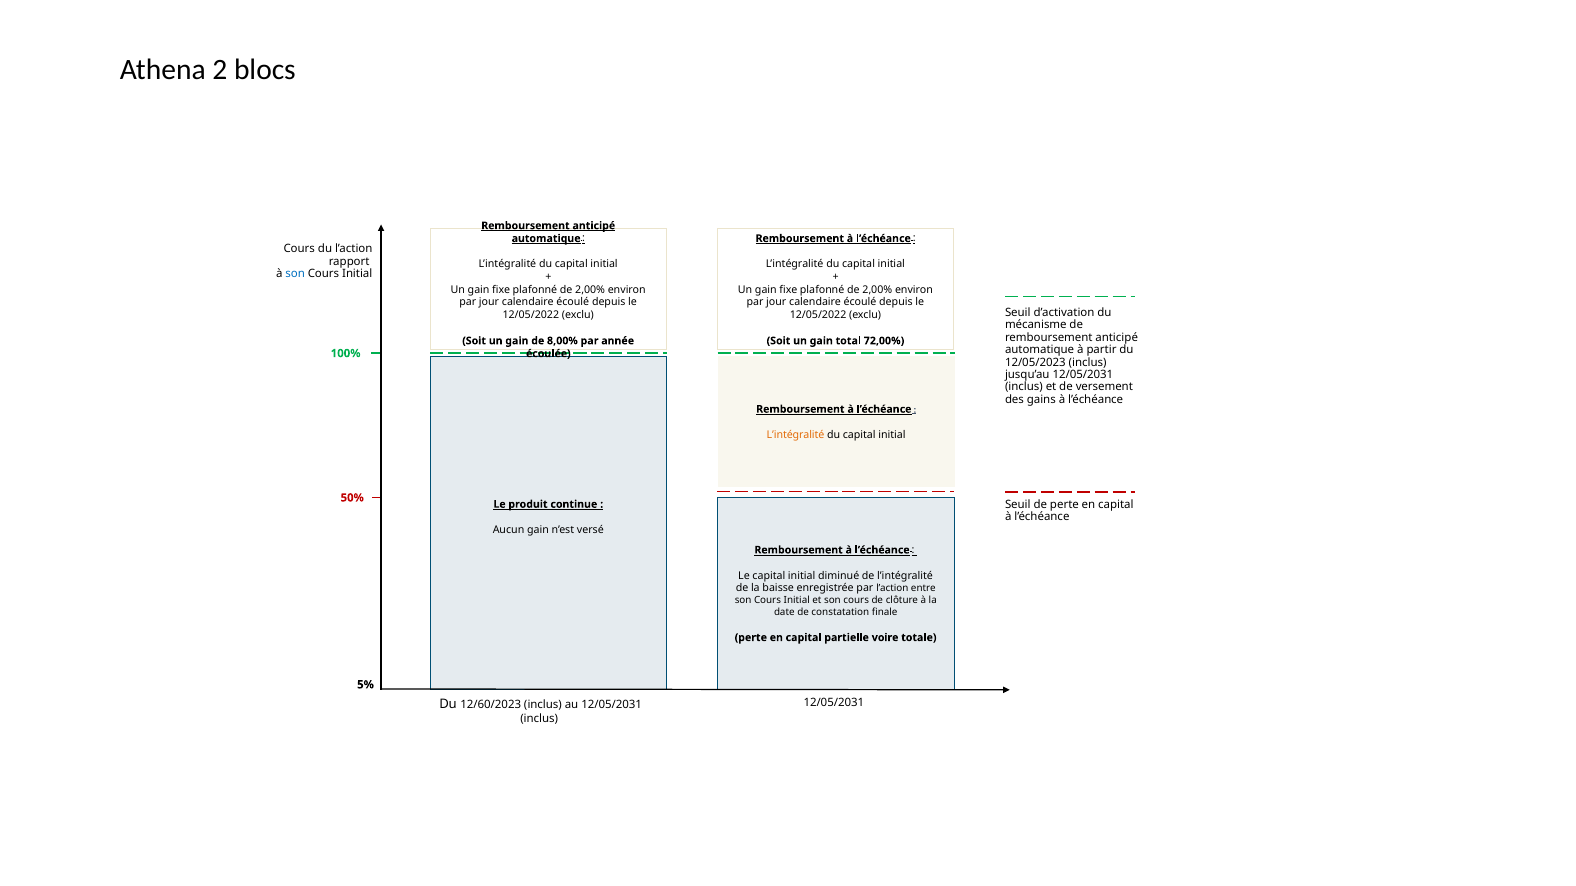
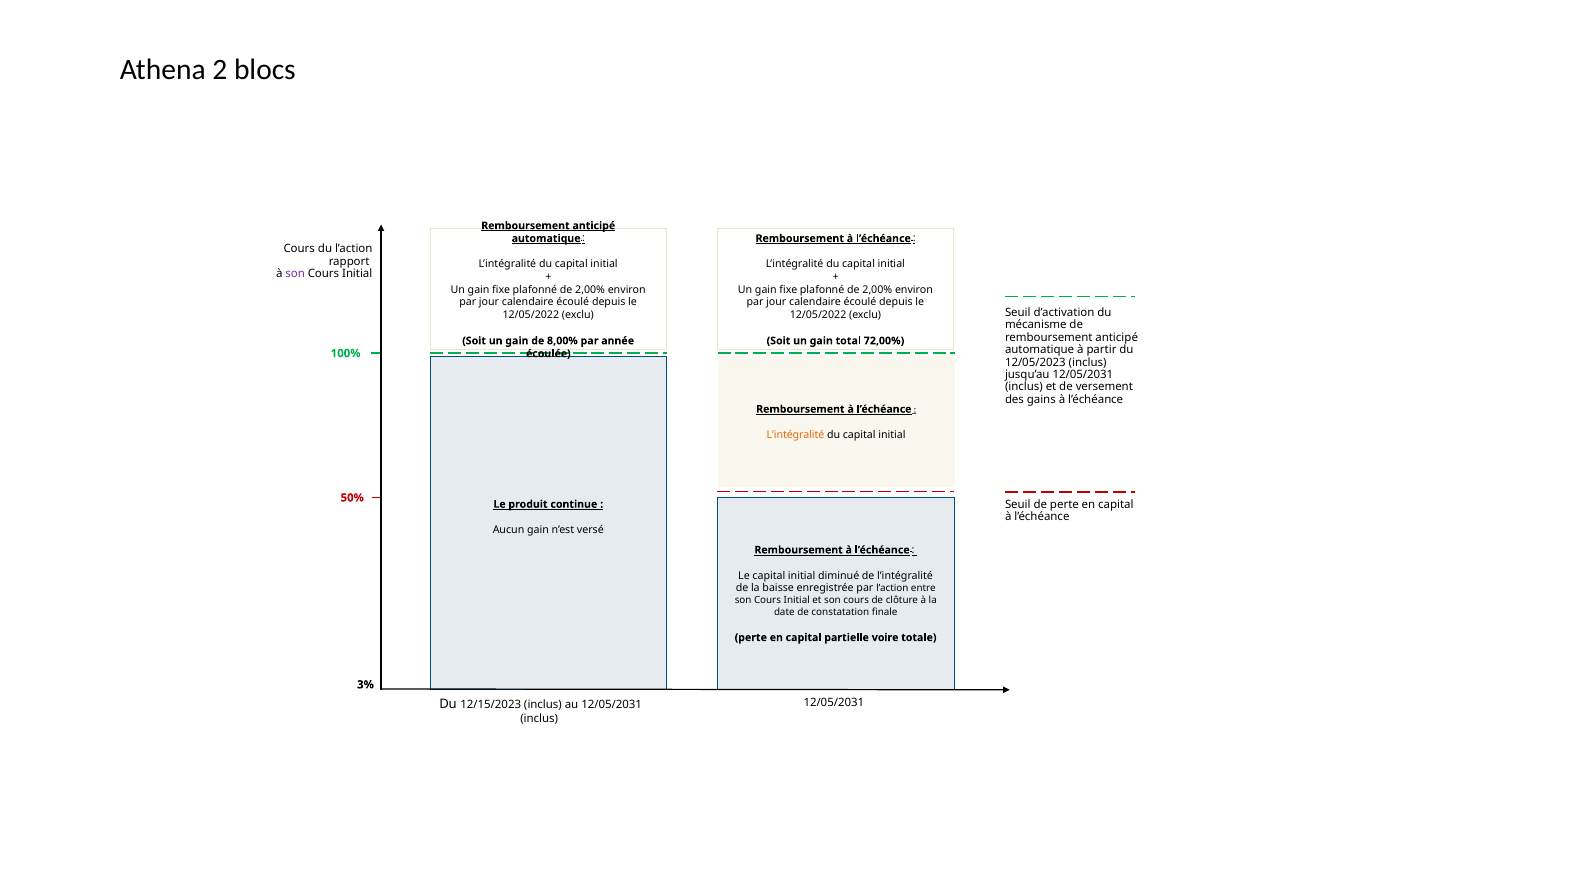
son colour: blue -> purple (295, 274)
5%: 5% -> 3% (366, 685)
12/60/2023: 12/60/2023 -> 12/15/2023 (491, 705)
